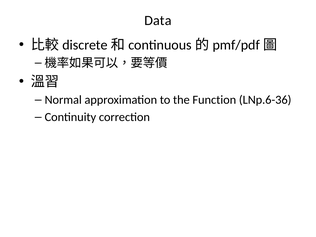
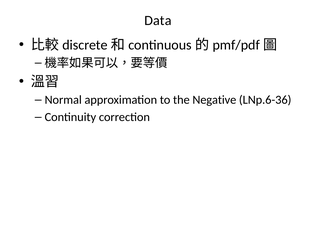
Function: Function -> Negative (214, 100)
